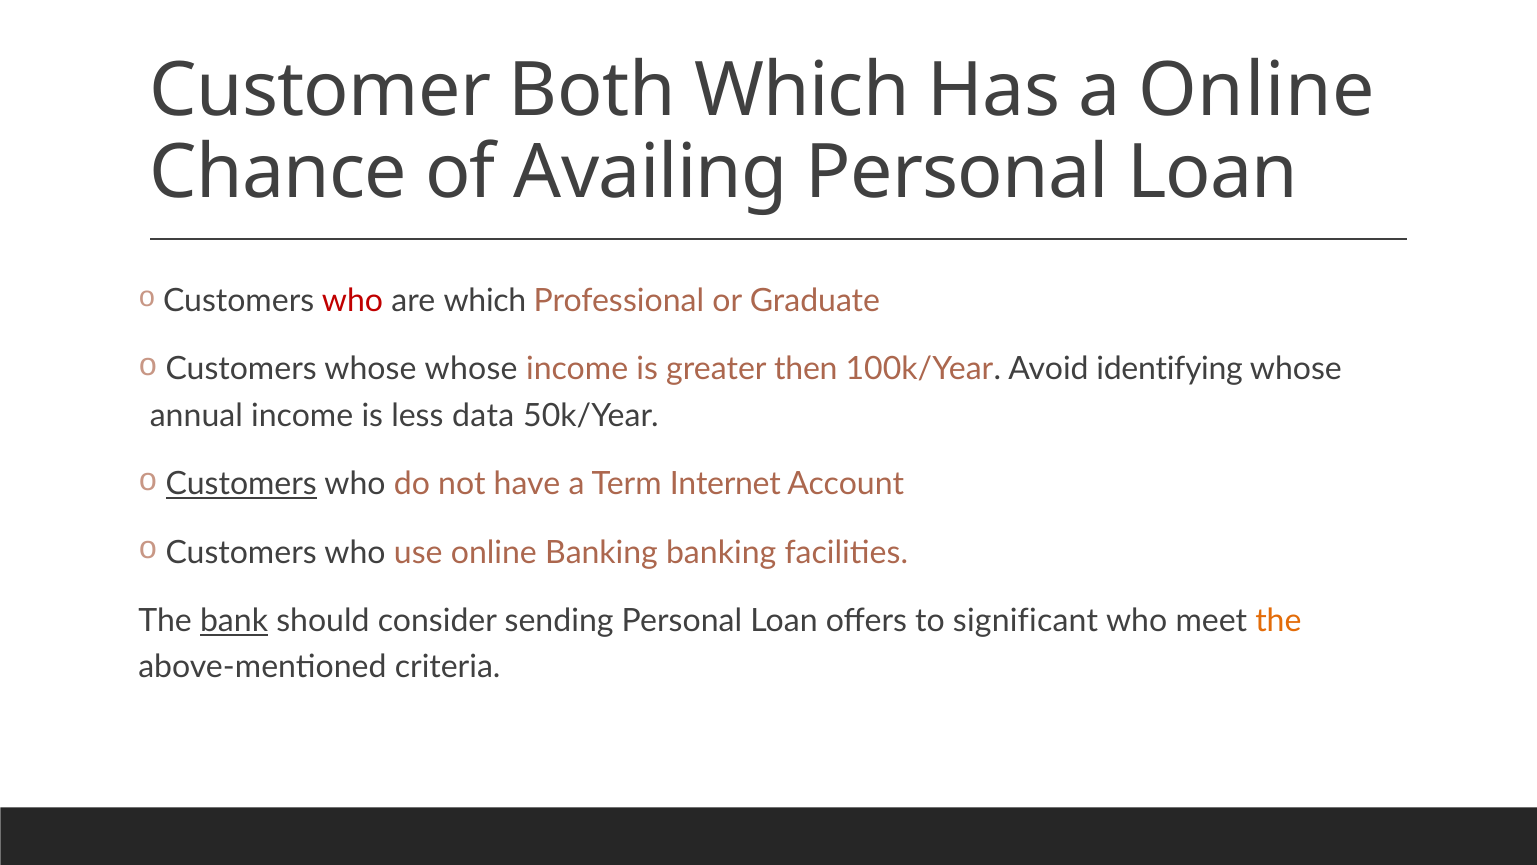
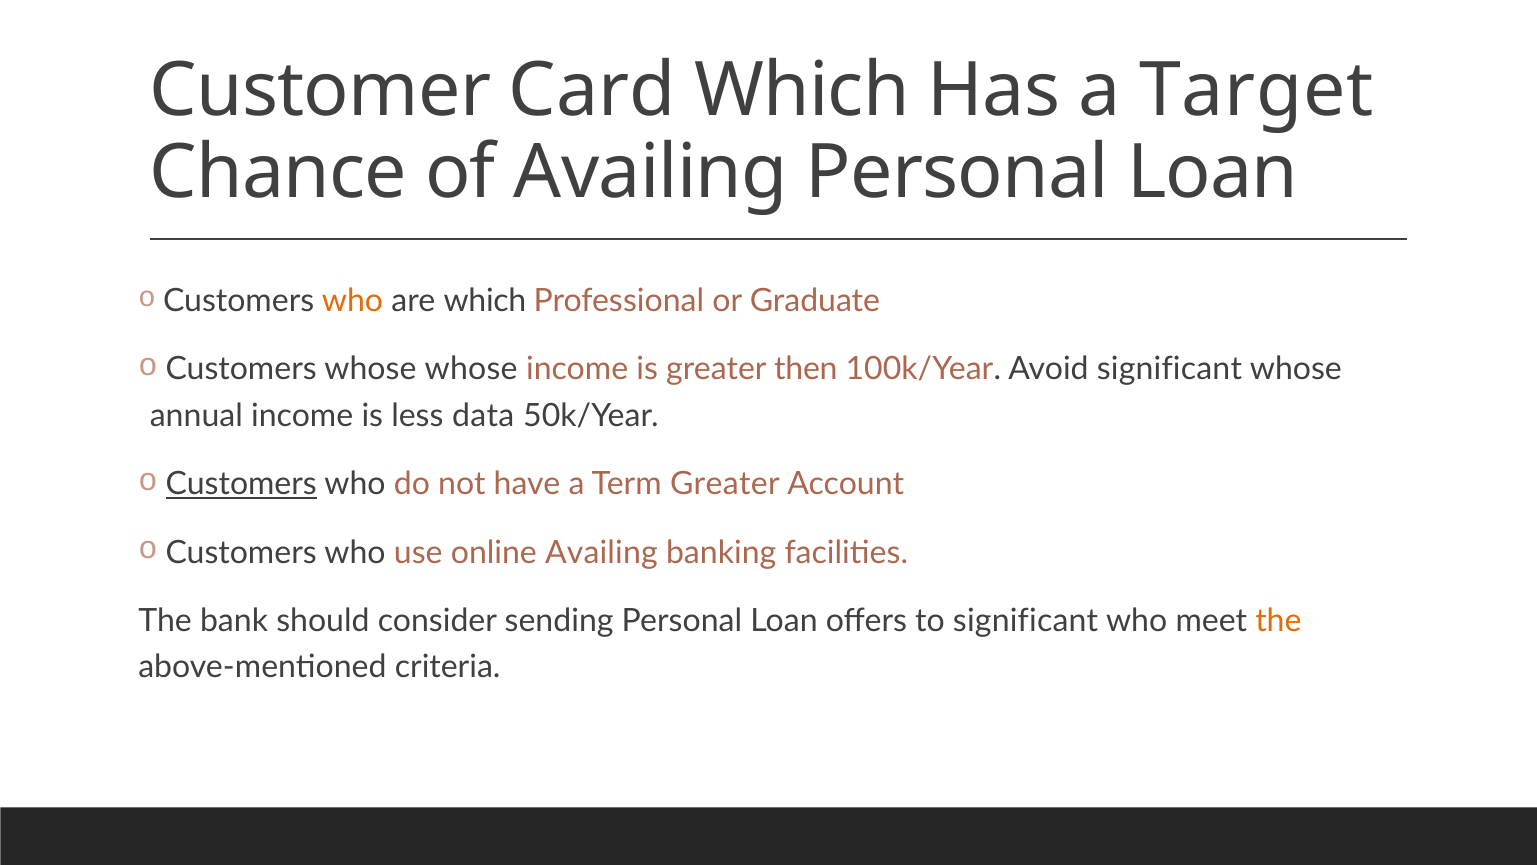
Both: Both -> Card (593, 91)
a Online: Online -> Target (1257, 91)
who colour: red -> orange (353, 301)
Avoid identifying: identifying -> significant (1169, 369)
Term Internet: Internet -> Greater (725, 484)
online Banking: Banking -> Availing (601, 552)
bank underline: present -> none (234, 621)
